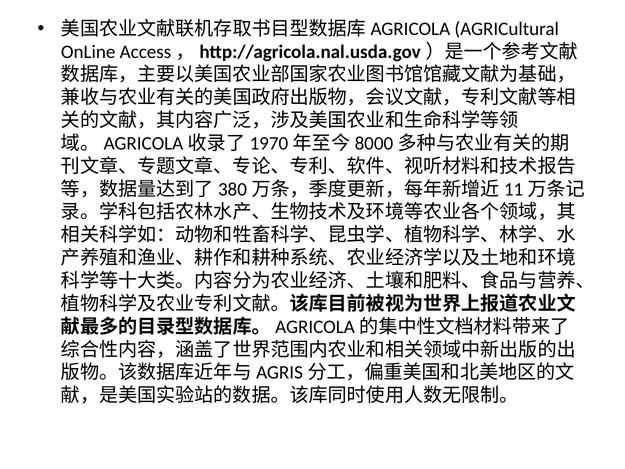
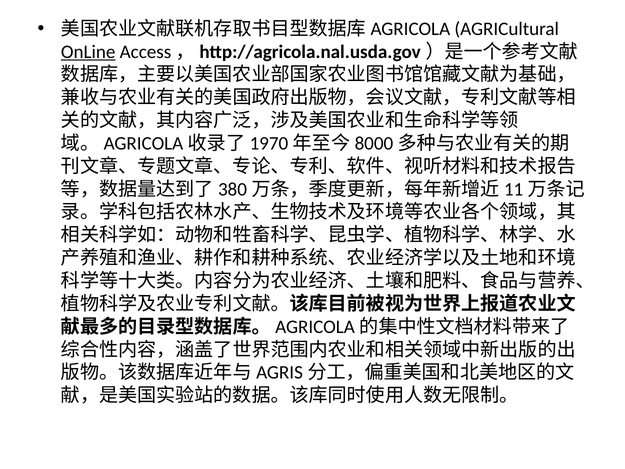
OnLine underline: none -> present (88, 52)
